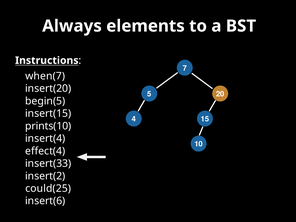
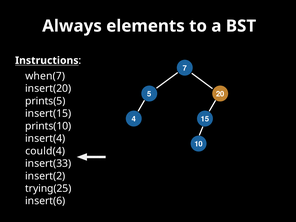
begin(5: begin(5 -> prints(5 (45, 101)
effect(4: effect(4 -> could(4 (45, 151)
could(25: could(25 -> trying(25 (48, 188)
